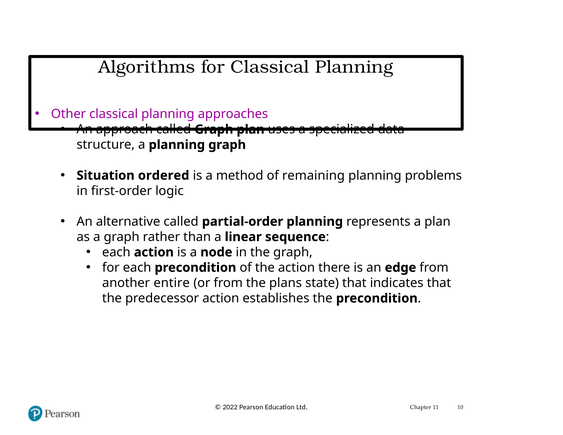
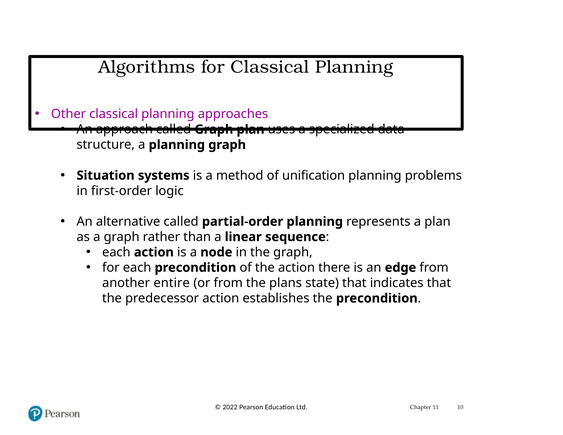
ordered: ordered -> systems (164, 175)
remaining: remaining -> unification (314, 175)
